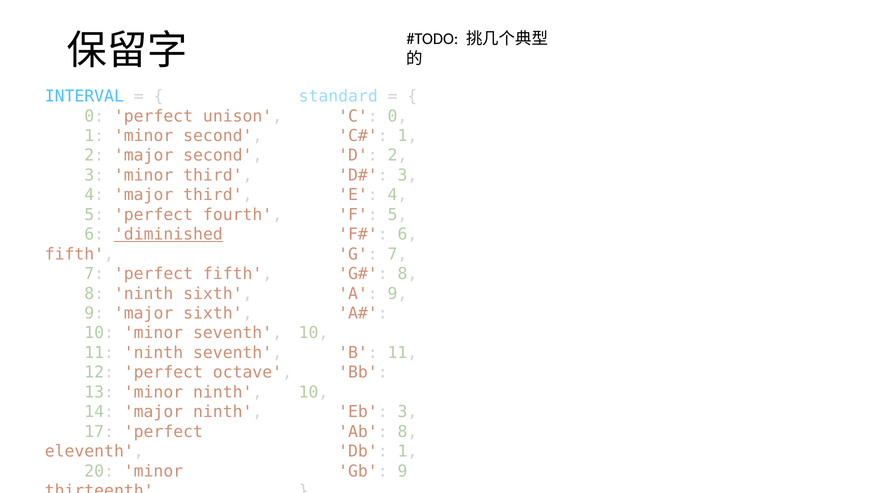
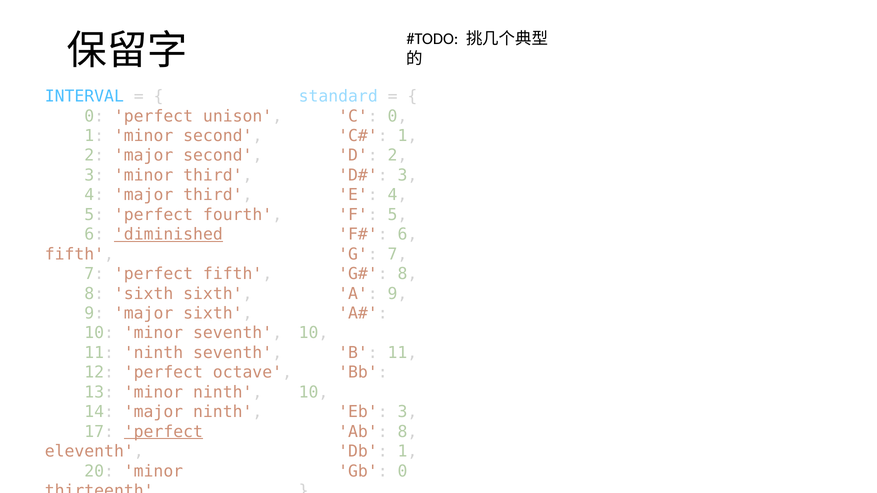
8 ninth: ninth -> sixth (144, 294)
perfect underline: none -> present (163, 432)
Gb 9: 9 -> 0 (402, 471)
